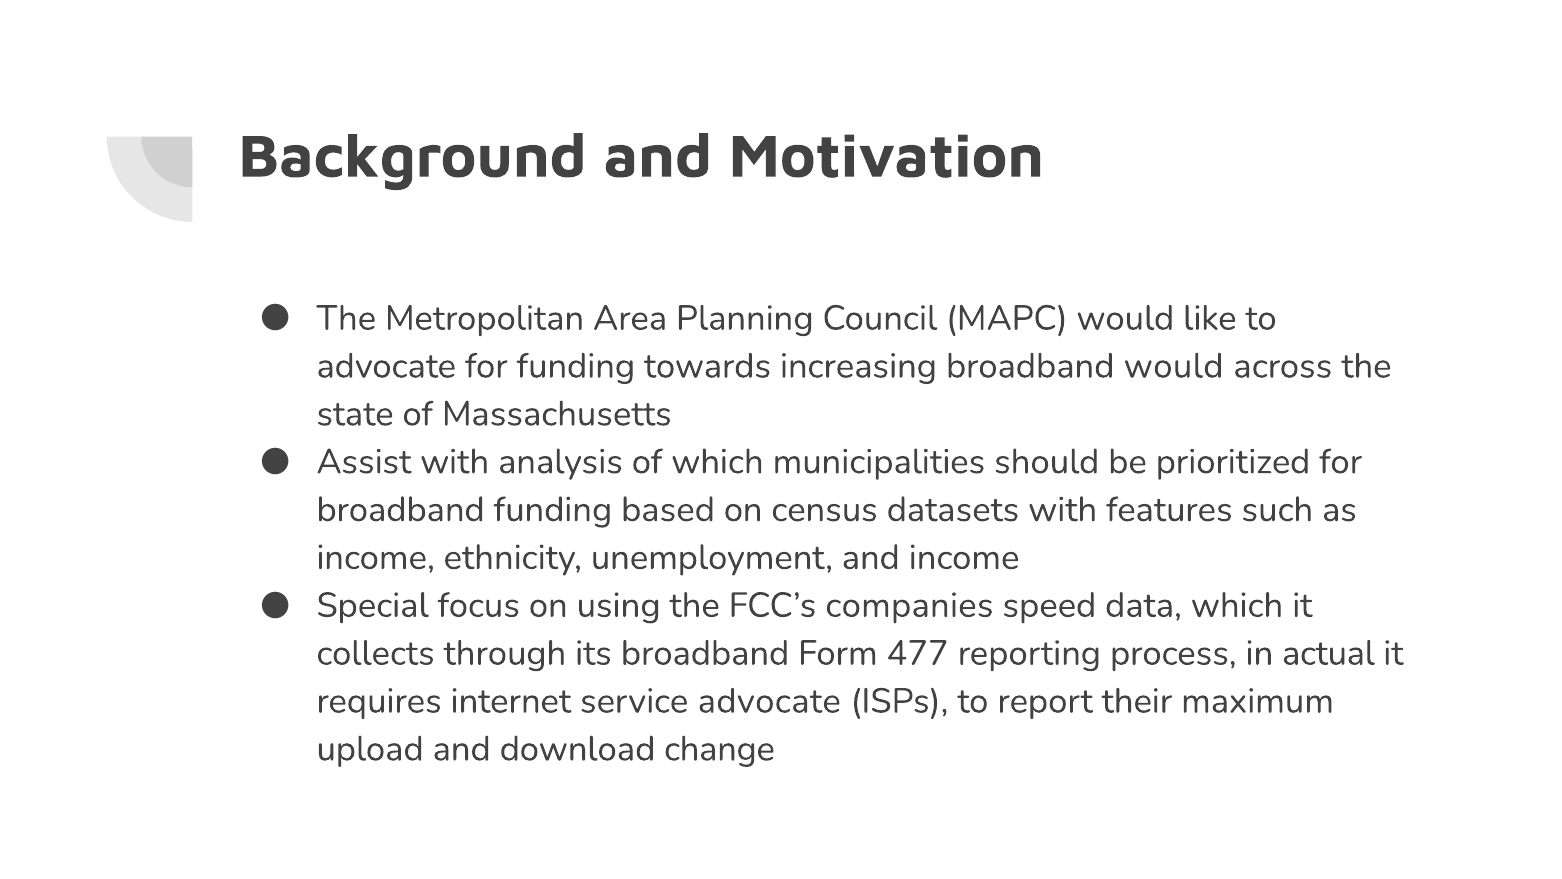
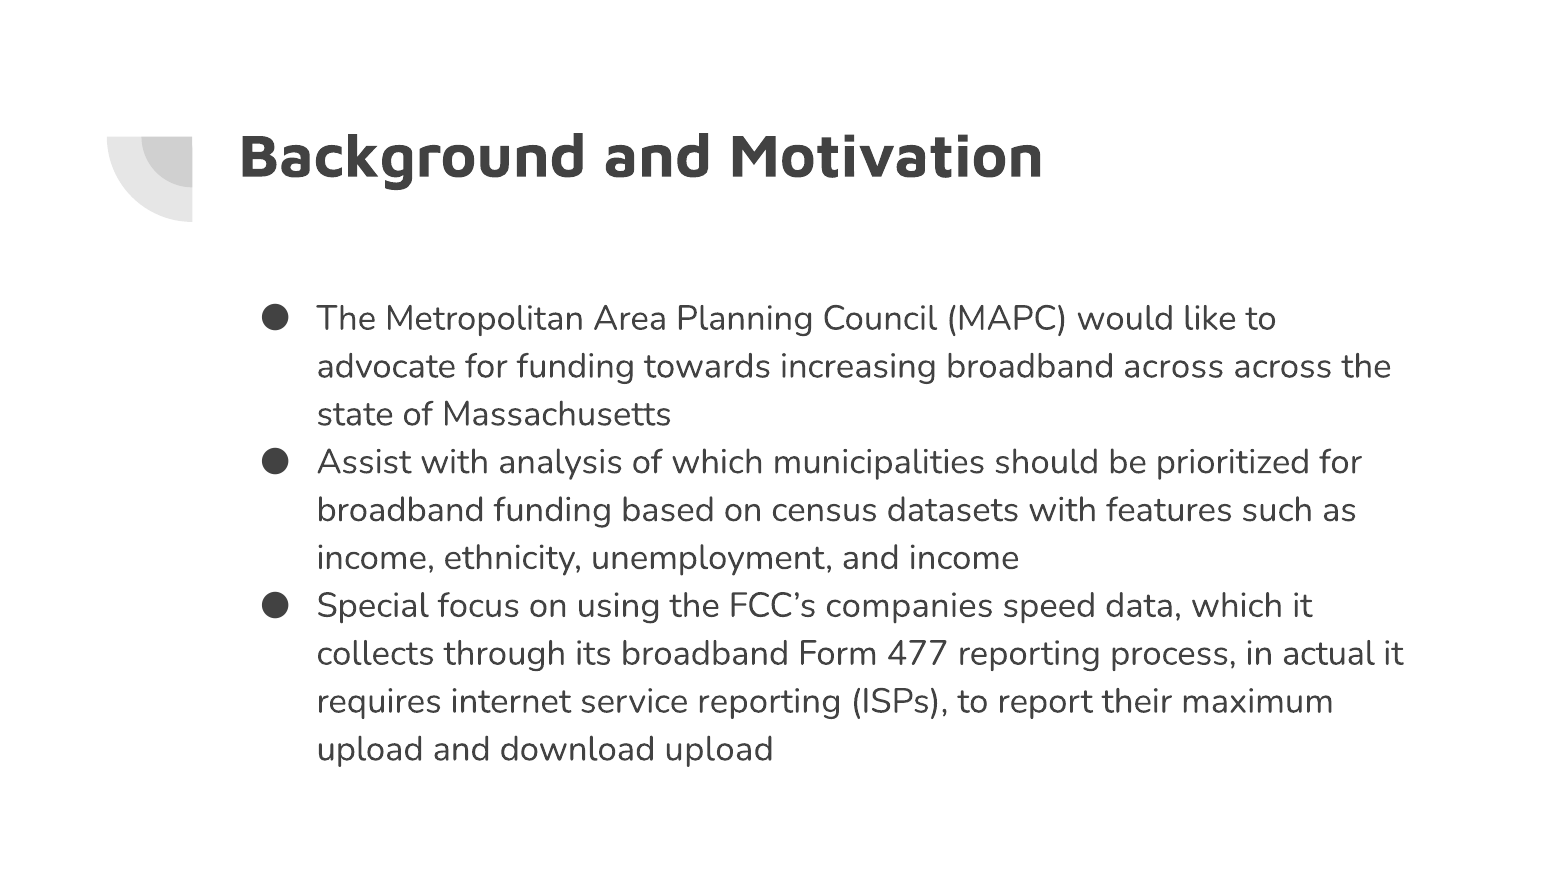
broadband would: would -> across (1174, 366)
service advocate: advocate -> reporting (769, 701)
download change: change -> upload (719, 749)
